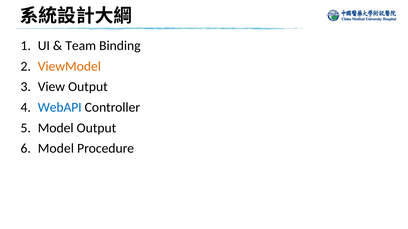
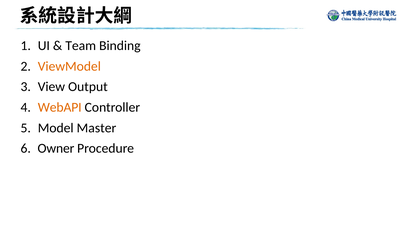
WebAPI colour: blue -> orange (60, 108)
Model Output: Output -> Master (96, 128)
Model: Model -> Owner (56, 149)
